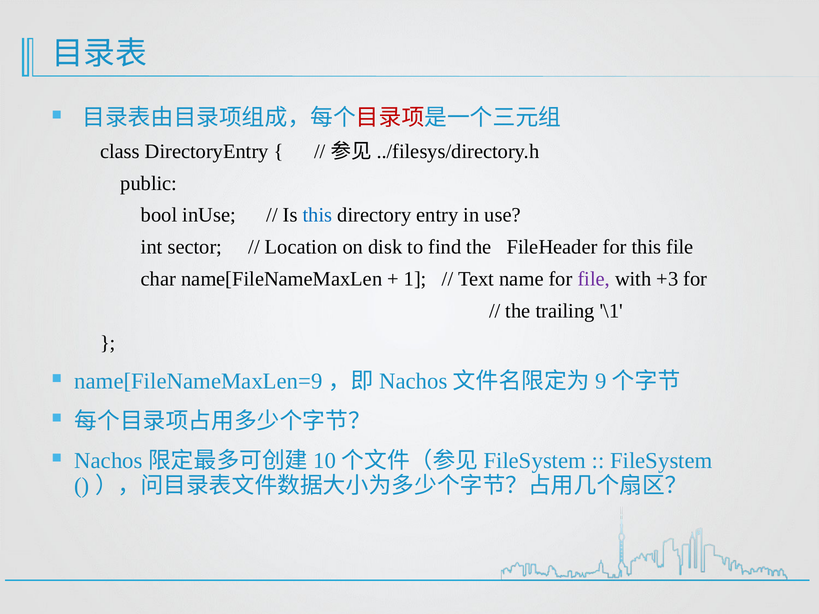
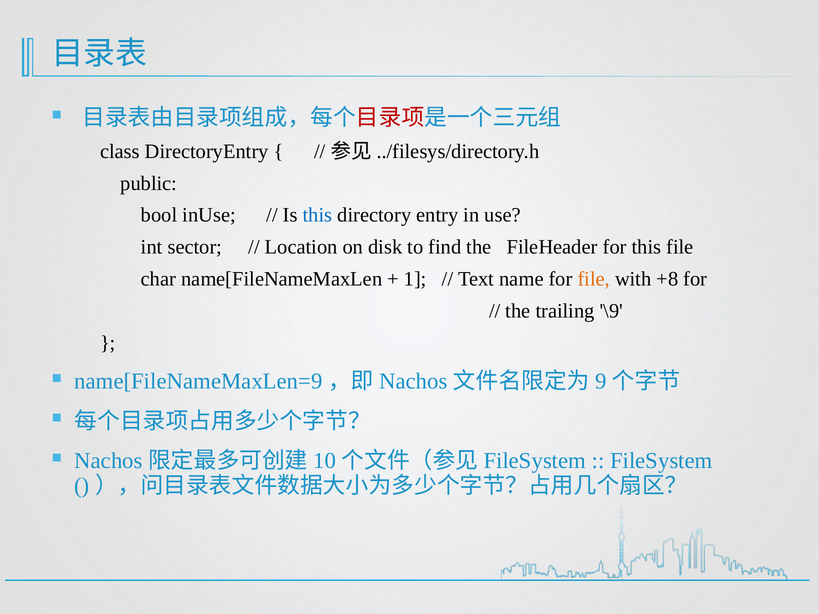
file colour: purple -> orange (594, 279)
+3: +3 -> +8 (667, 279)
\1: \1 -> \9 (611, 311)
